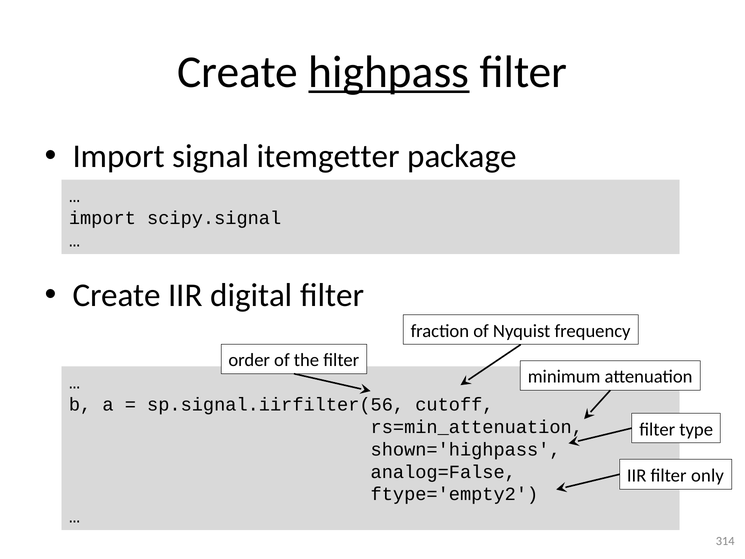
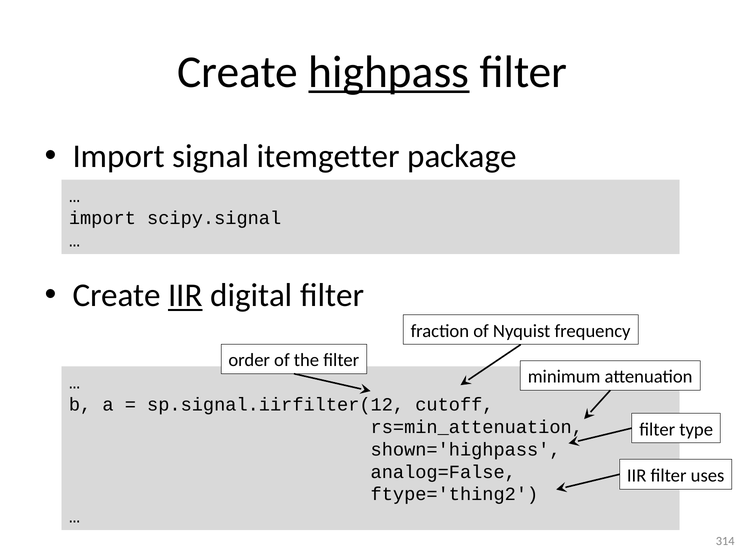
IIR underline: none -> present (185, 295)
sp.signal.iirfilter(56: sp.signal.iirfilter(56 -> sp.signal.iirfilter(12 (276, 405)
only: only -> uses (708, 475)
ftype='empty2: ftype='empty2 -> ftype='thing2 (454, 494)
